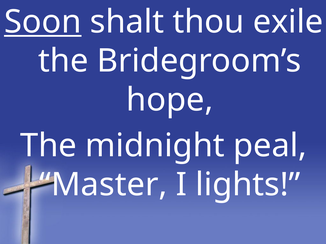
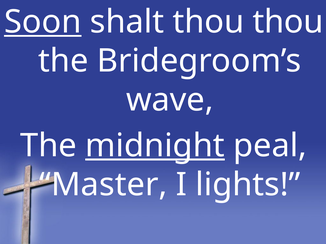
thou exile: exile -> thou (288, 22)
hope: hope -> wave (170, 100)
midnight underline: none -> present (155, 146)
